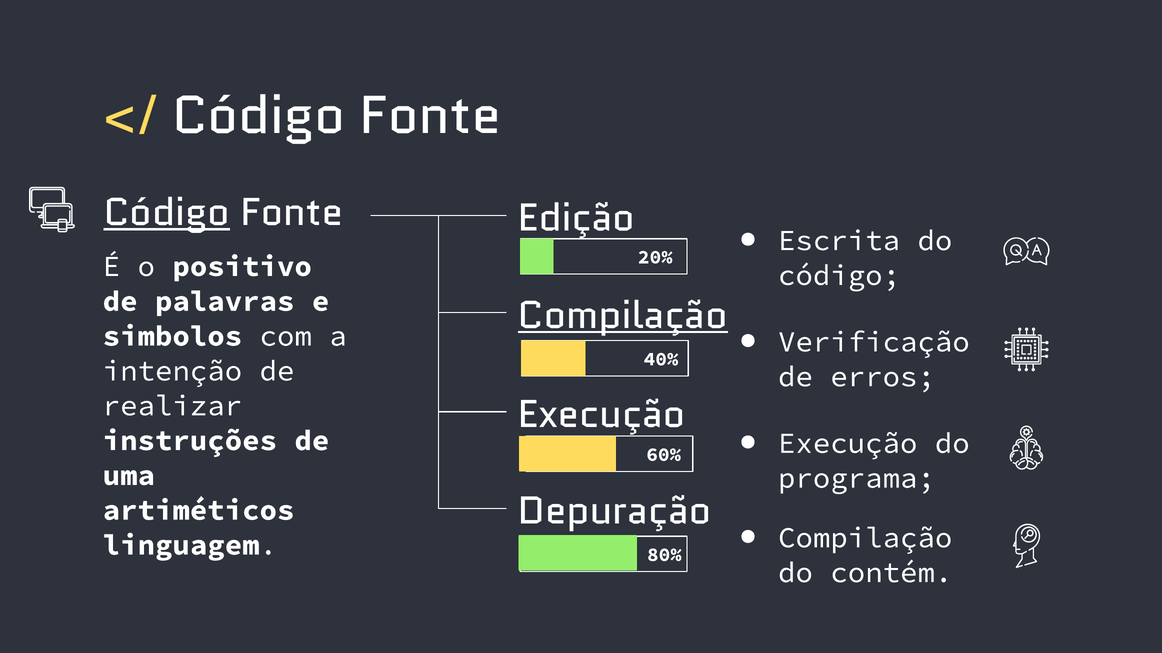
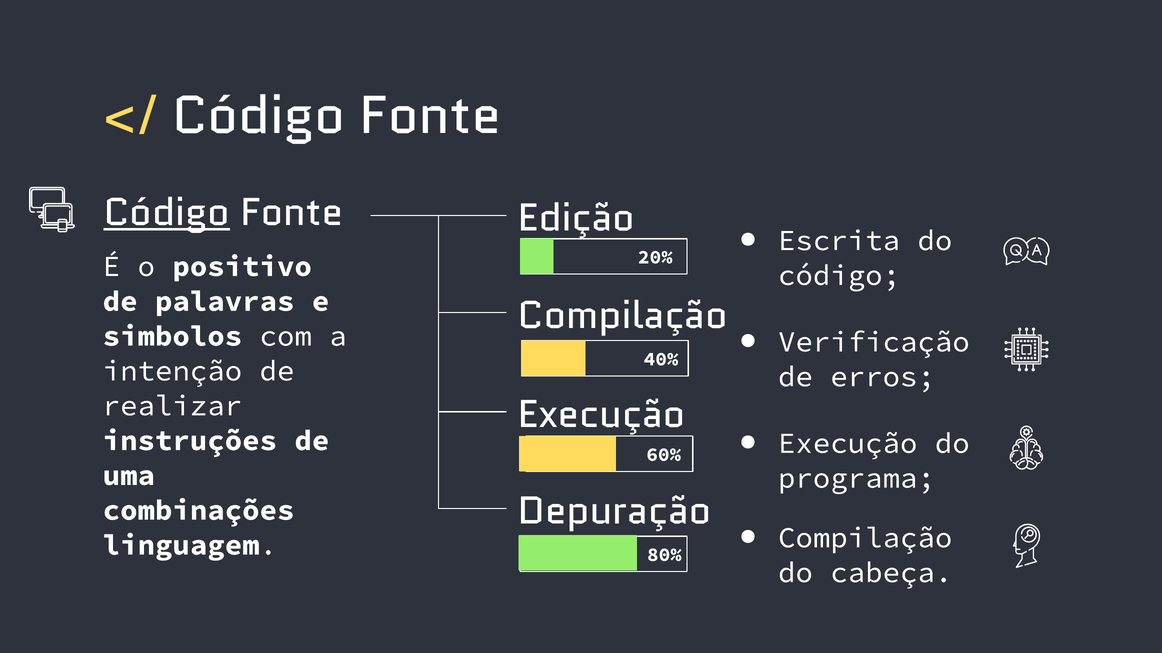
Compilação underline: present -> none (623, 316)
artiméticos: artiméticos -> combinações (199, 511)
contém: contém -> cabeça (891, 573)
